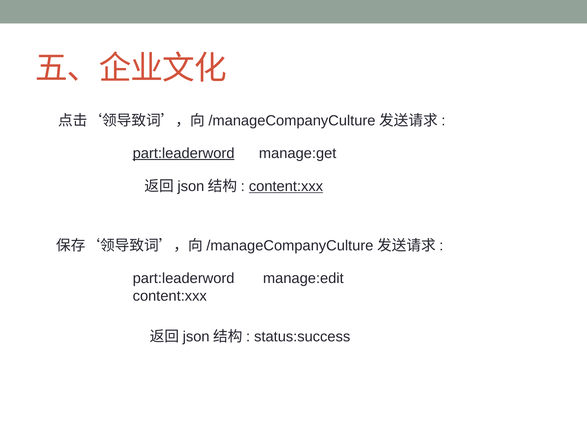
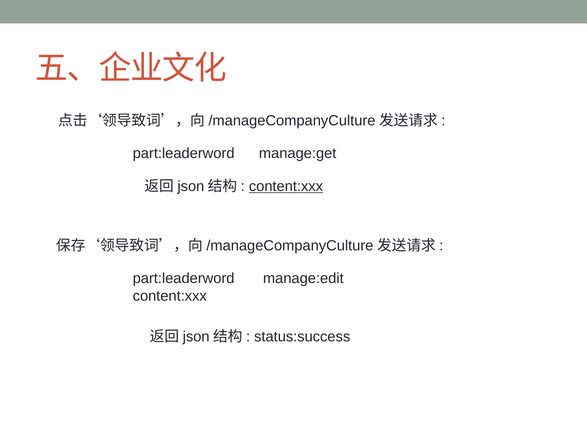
part:leaderword underline: present -> none (184, 153)
